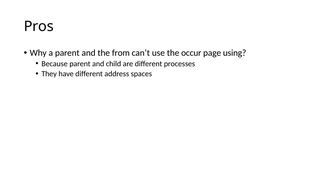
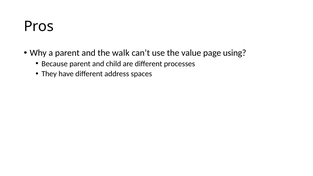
from: from -> walk (121, 53)
occur: occur -> value (191, 53)
